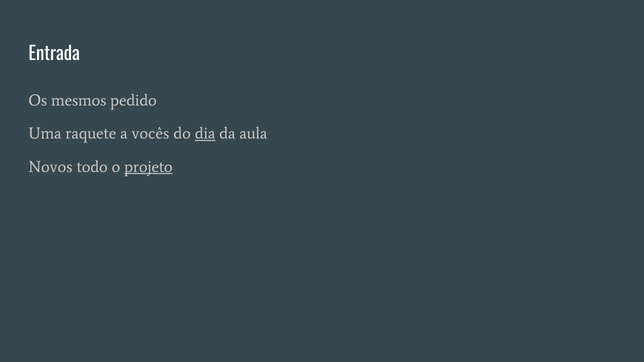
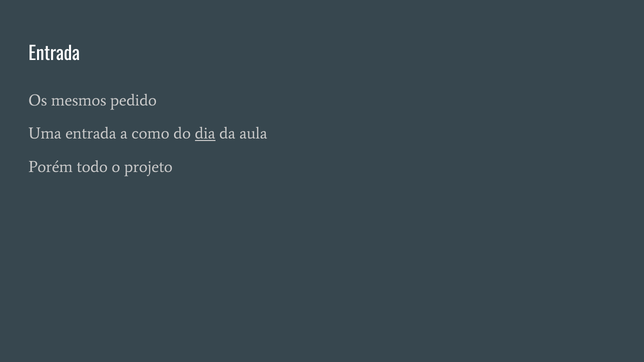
Uma raquete: raquete -> entrada (91, 134)
vocês: vocês -> como (150, 134)
Novos: Novos -> Porém (51, 167)
projeto underline: present -> none (148, 167)
